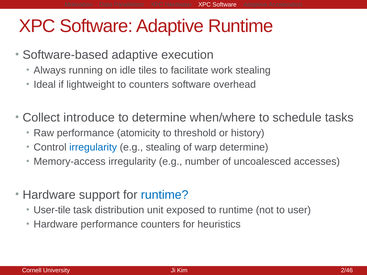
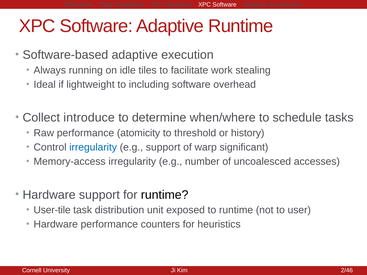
to counters: counters -> including (149, 85)
e.g stealing: stealing -> support (163, 147)
warp determine: determine -> significant (244, 147)
runtime colour: blue -> black (165, 195)
